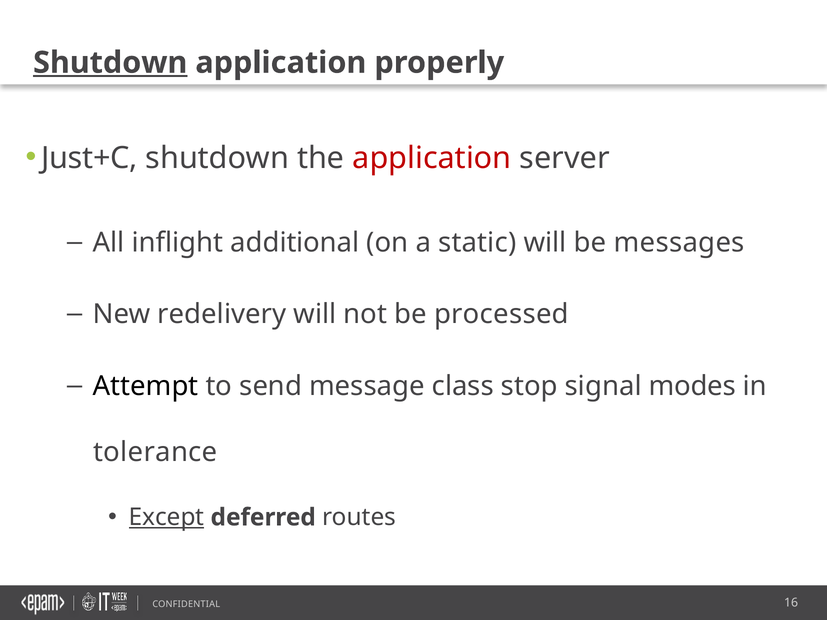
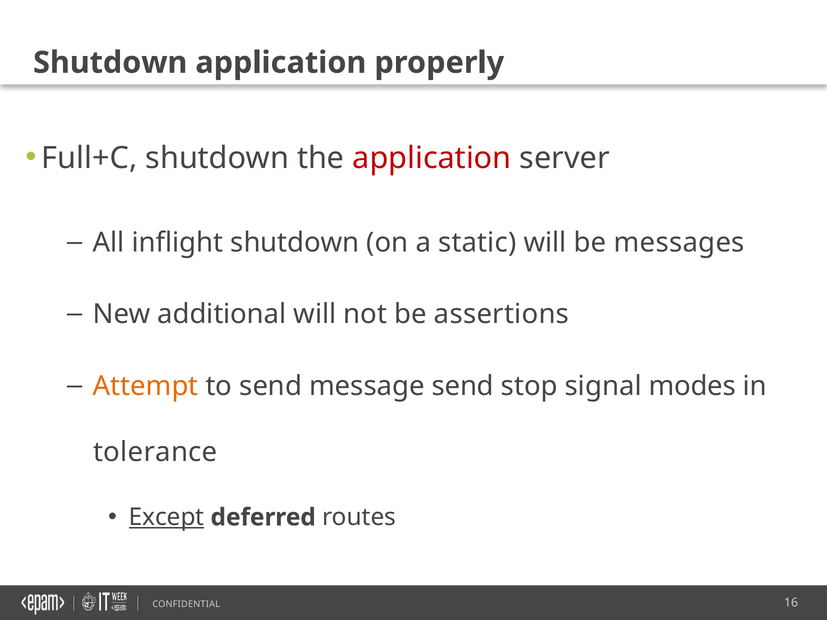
Shutdown underline: present -> none (110, 63)
Just+C: Just+C -> Full+C (89, 158)
inflight additional: additional -> shutdown (295, 243)
redelivery: redelivery -> additional (222, 314)
processed: processed -> assertions (501, 314)
Attempt colour: black -> orange (146, 386)
message class: class -> send (463, 386)
